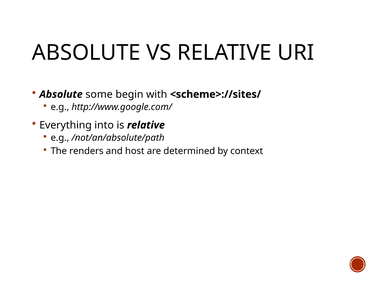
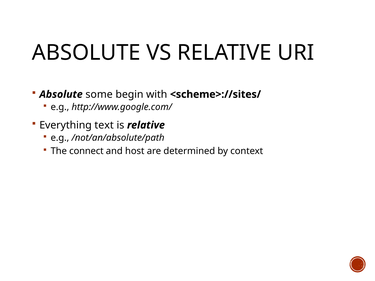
into: into -> text (104, 125)
renders: renders -> connect (86, 151)
